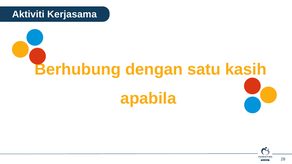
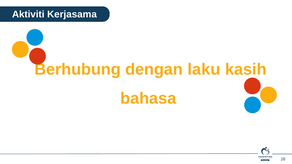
satu: satu -> laku (204, 69)
apabila: apabila -> bahasa (148, 99)
